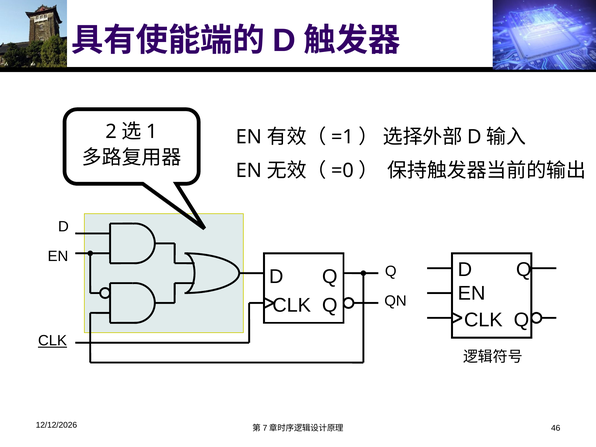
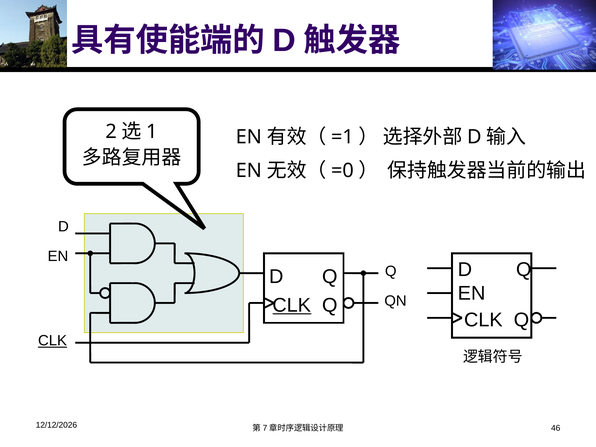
CLK underline: none -> present (292, 305)
